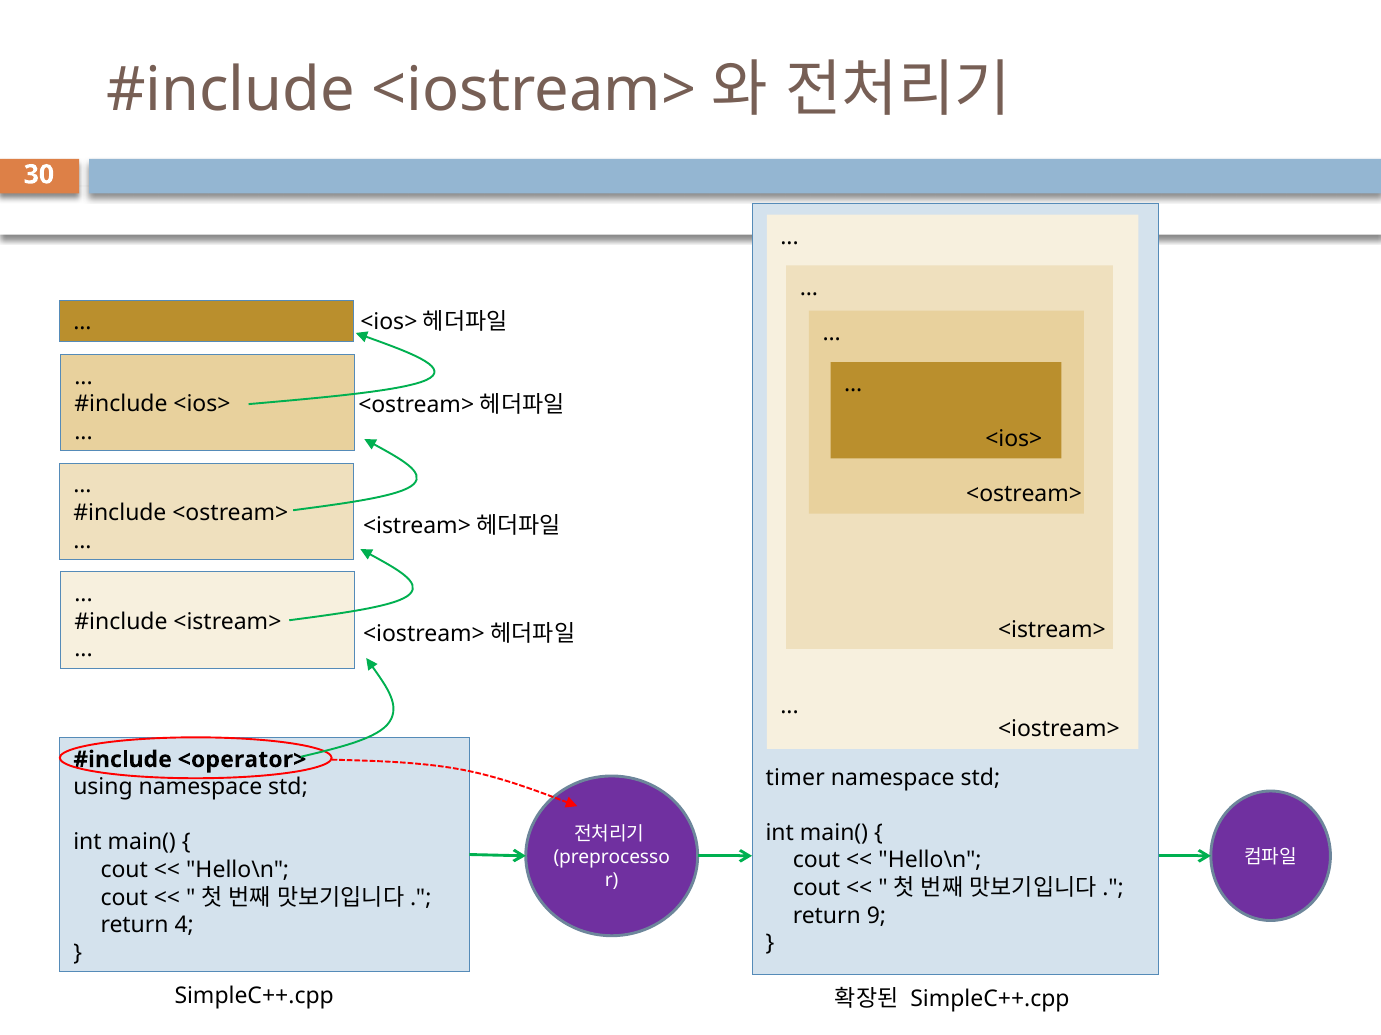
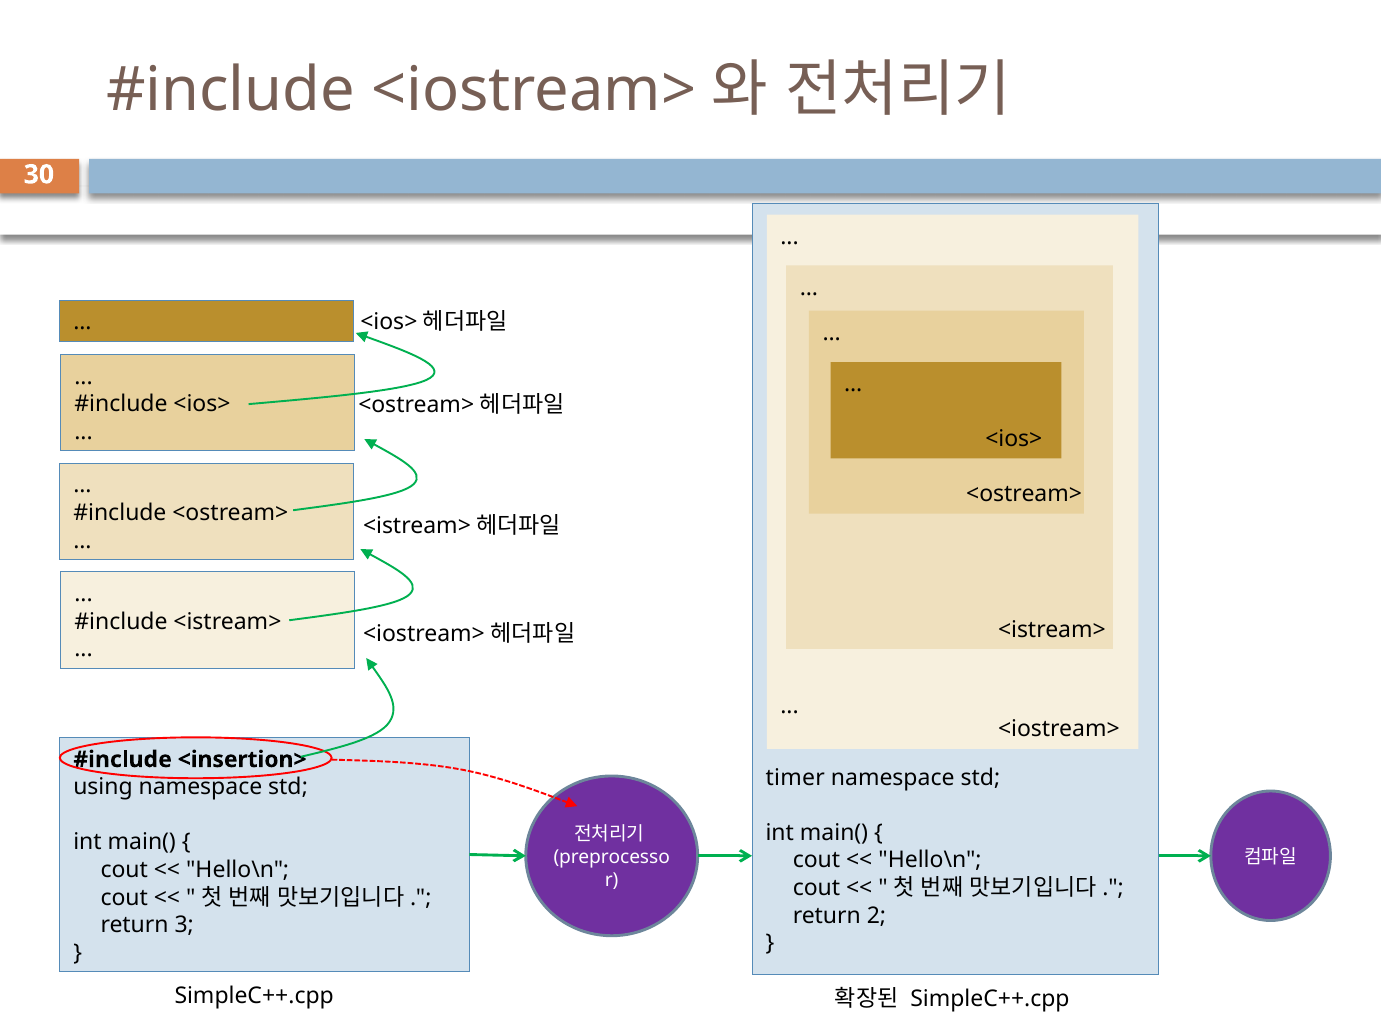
<operator>: <operator> -> <insertion> (242, 760)
9: 9 -> 2 (876, 916)
4: 4 -> 3 (184, 926)
